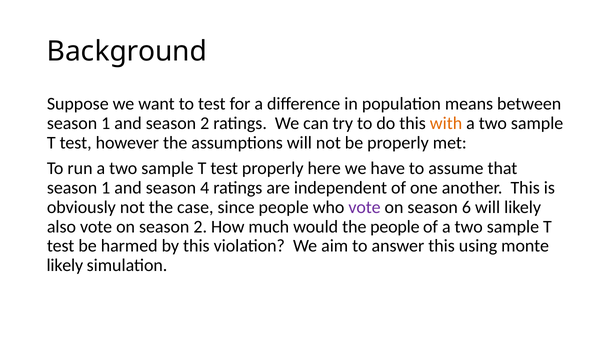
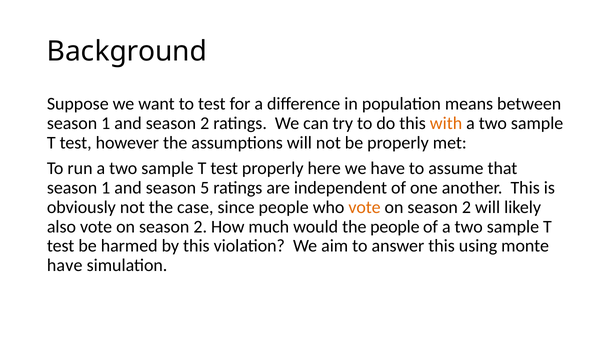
4: 4 -> 5 (205, 188)
vote colour: purple -> orange (365, 207)
6: 6 -> 2 (466, 207)
likely: likely -> have (65, 265)
